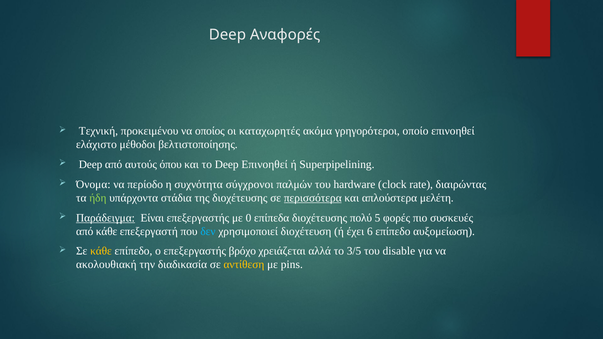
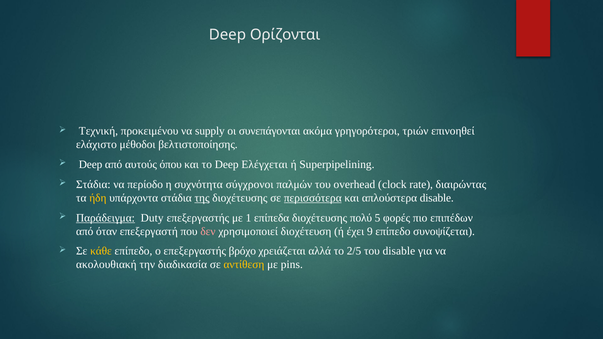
Αναφορές: Αναφορές -> Ορίζονται (285, 35)
οποίος: οποίος -> supply (210, 131)
καταχωρητές: καταχωρητές -> συνεπάγονται (270, 131)
οποίο: οποίο -> τριών (416, 131)
Deep Επινοηθεί: Επινοηθεί -> Ελέγχεται (265, 165)
Όνομα: Όνομα -> Στάδια (93, 185)
hardware: hardware -> overhead (354, 185)
ήδη colour: light green -> yellow (98, 198)
της underline: none -> present (202, 198)
απλούστερα μελέτη: μελέτη -> disable (437, 198)
Είναι: Είναι -> Duty (152, 218)
0: 0 -> 1 (248, 218)
συσκευές: συσκευές -> επιπέδων (452, 218)
από κάθε: κάθε -> όταν (107, 231)
δεν colour: light blue -> pink (208, 231)
6: 6 -> 9 (370, 231)
αυξομείωση: αυξομείωση -> συνοψίζεται (444, 231)
3/5: 3/5 -> 2/5 (354, 251)
